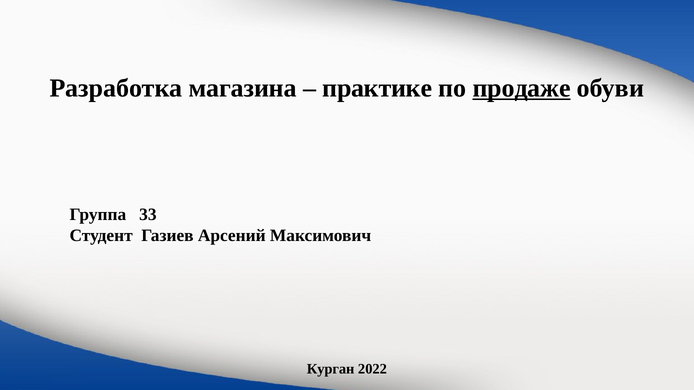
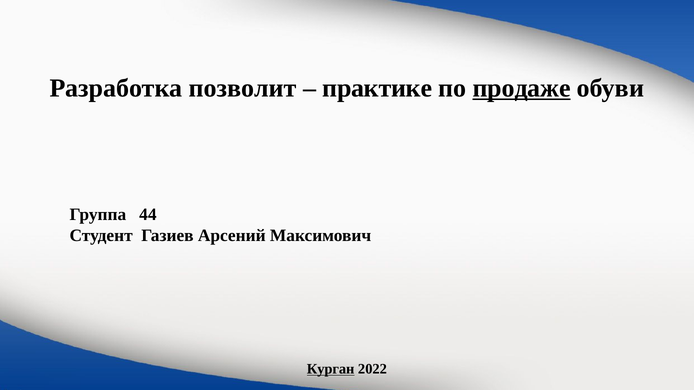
магазина: магазина -> позволит (243, 88)
33: 33 -> 44 (148, 215)
Курган underline: none -> present (331, 369)
